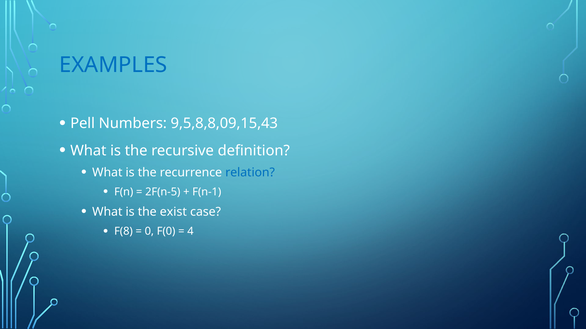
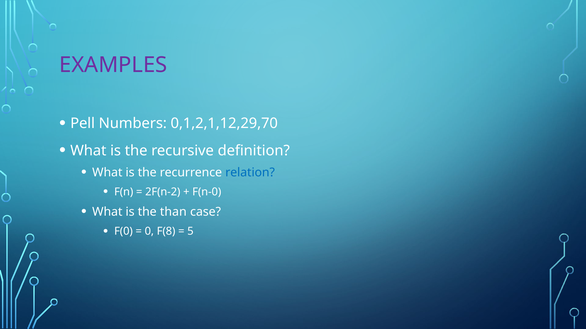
EXAMPLES colour: blue -> purple (113, 65)
9,5,8,8,09,15,43: 9,5,8,8,09,15,43 -> 0,1,2,1,12,29,70 (224, 124)
2F(n-5: 2F(n-5 -> 2F(n-2 (163, 192)
F(n-1: F(n-1 -> F(n-0 (207, 192)
exist: exist -> than (173, 212)
F(8: F(8 -> F(0 (123, 232)
F(0: F(0 -> F(8 (166, 232)
4: 4 -> 5 (190, 232)
